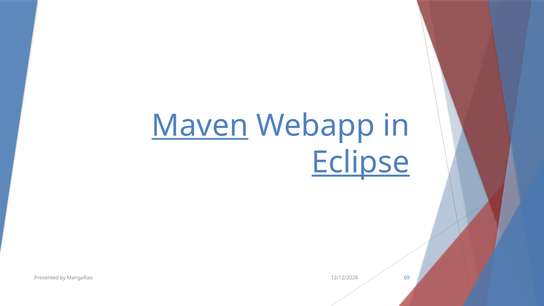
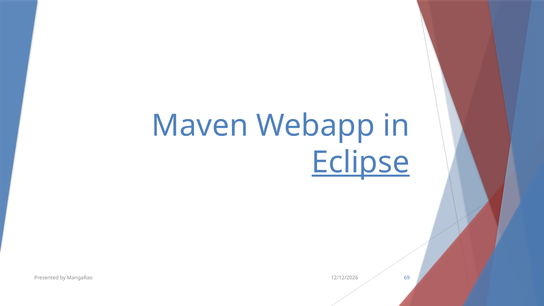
Maven underline: present -> none (200, 126)
